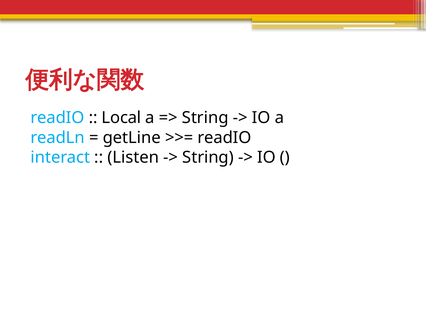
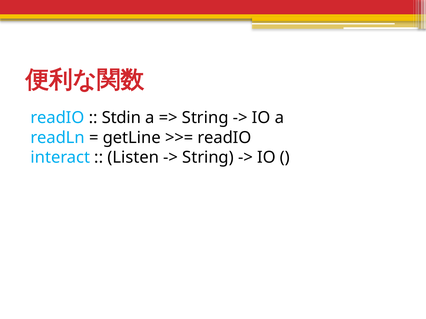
Local: Local -> Stdin (121, 118)
